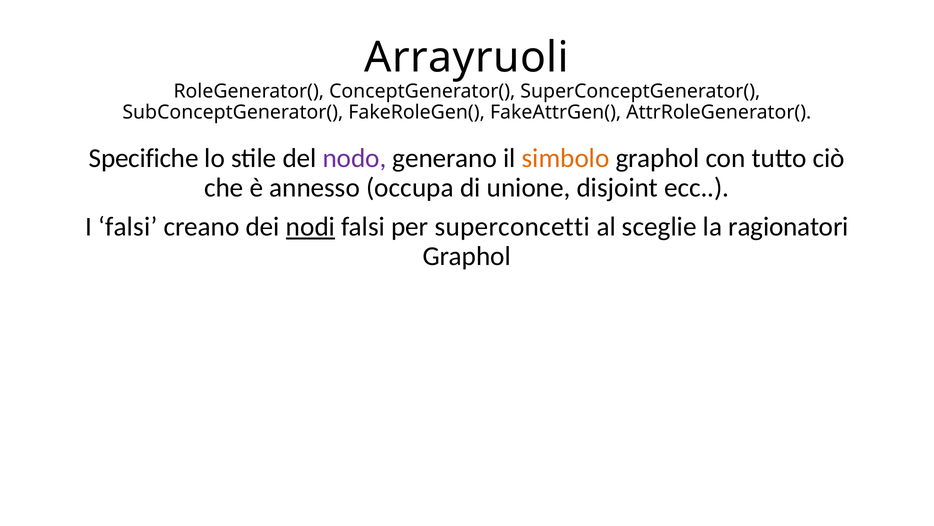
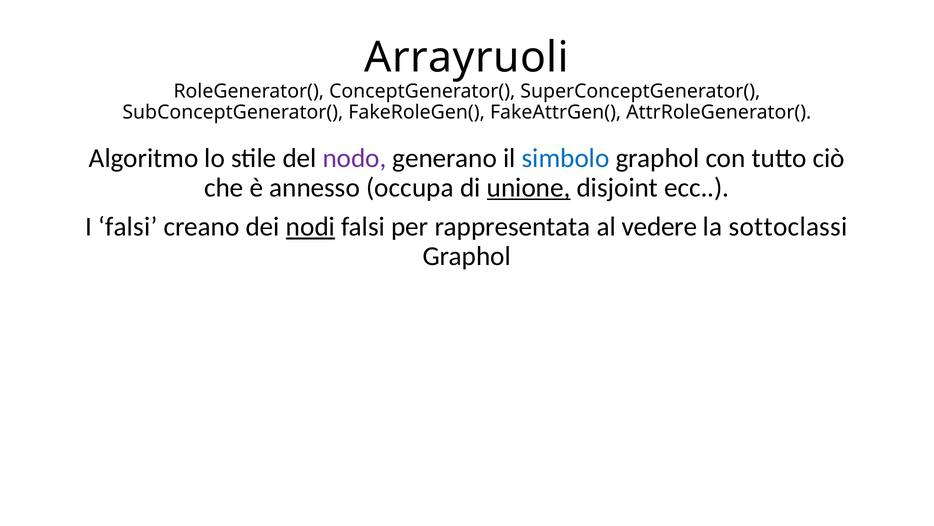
Specifiche: Specifiche -> Algoritmo (144, 158)
simbolo colour: orange -> blue (566, 158)
unione underline: none -> present (529, 187)
superconcetti: superconcetti -> rappresentata (513, 227)
sceglie: sceglie -> vedere (660, 227)
ragionatori: ragionatori -> sottoclassi (788, 227)
